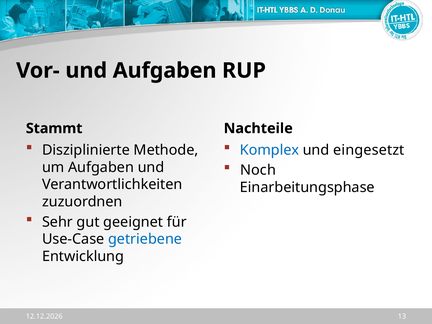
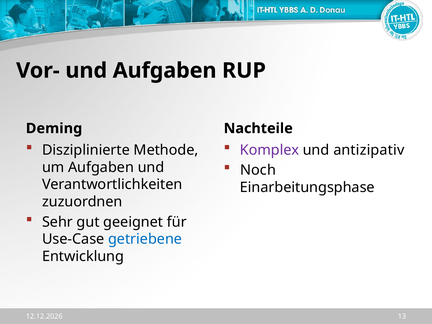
Stammt: Stammt -> Deming (54, 128)
Komplex colour: blue -> purple (269, 150)
eingesetzt: eingesetzt -> antizipativ (369, 150)
